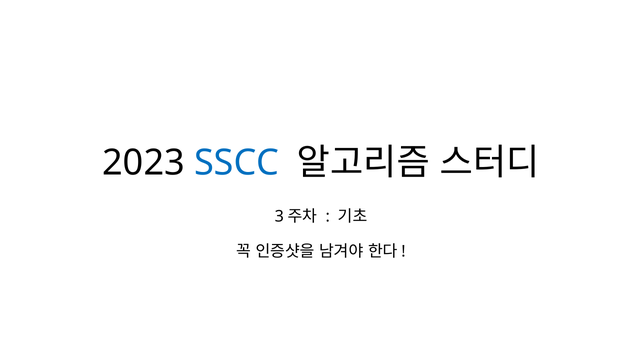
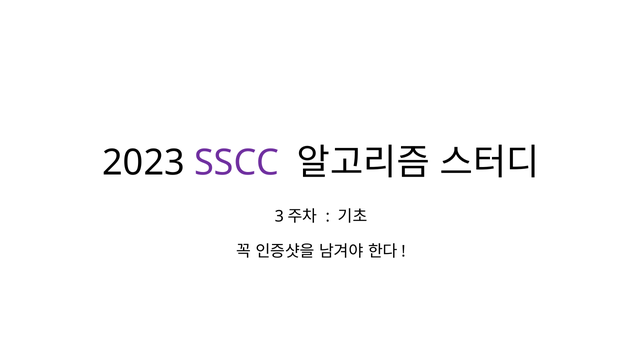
SSCC colour: blue -> purple (237, 163)
